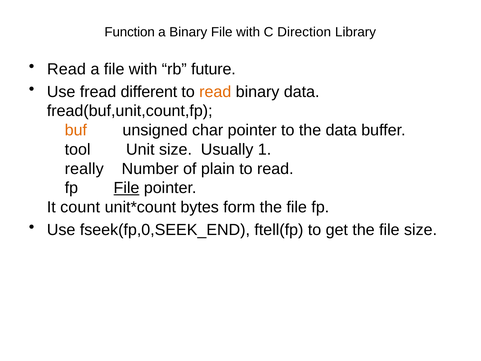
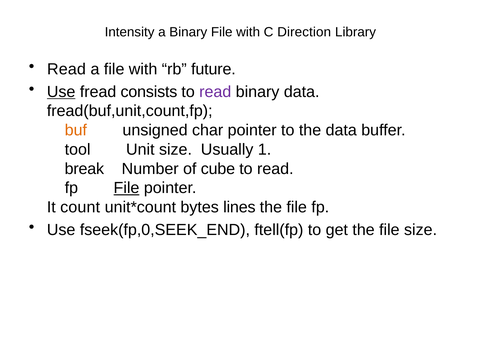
Function: Function -> Intensity (130, 32)
Use underline: none -> present (61, 92)
different: different -> consists (149, 92)
read colour: orange -> purple (215, 92)
really: really -> break (84, 169)
plain: plain -> cube (218, 169)
form: form -> lines (239, 207)
